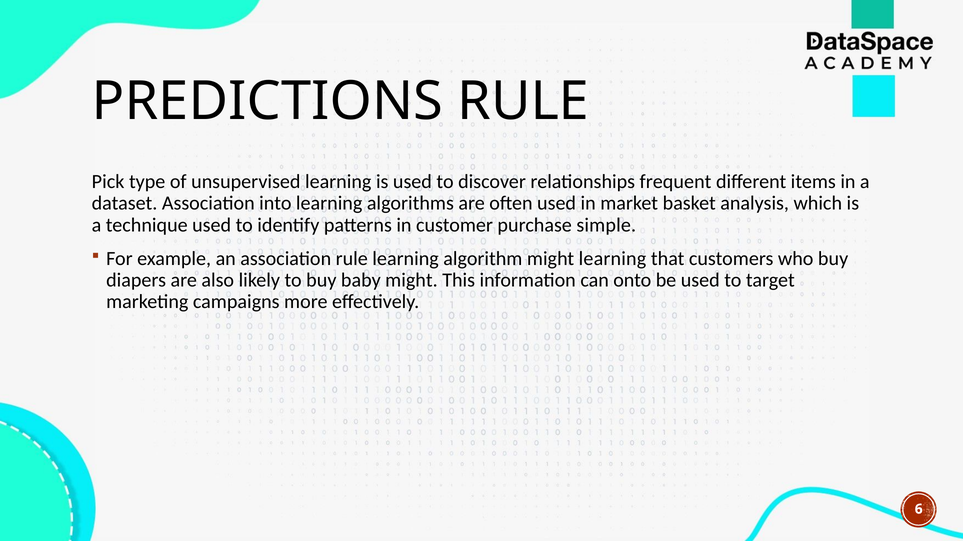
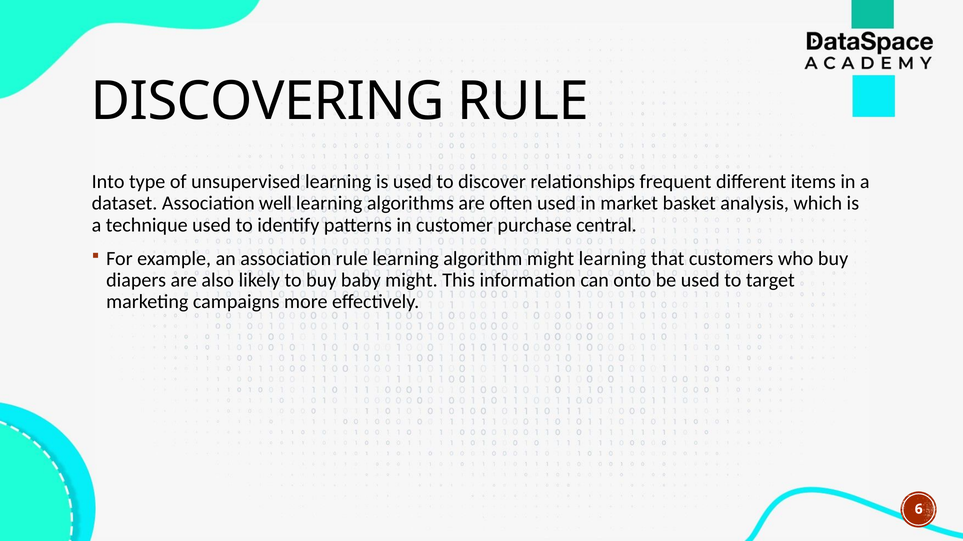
PREDICTIONS: PREDICTIONS -> DISCOVERING (268, 101)
Pick: Pick -> Into (108, 182)
into: into -> well (275, 204)
simple: simple -> central (606, 225)
